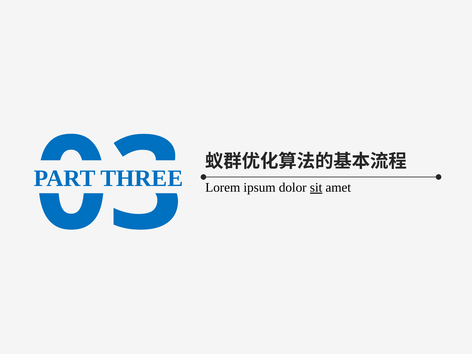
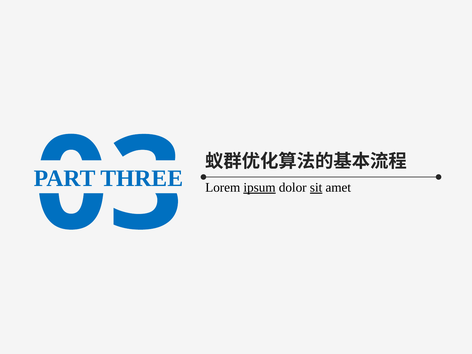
ipsum underline: none -> present (260, 187)
